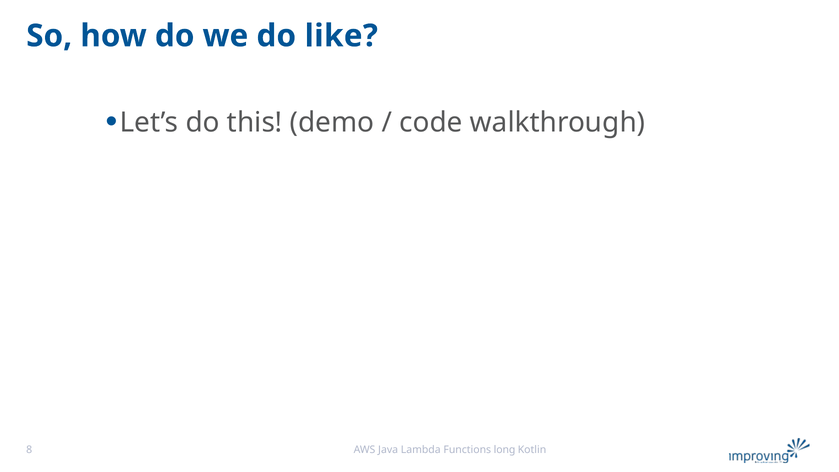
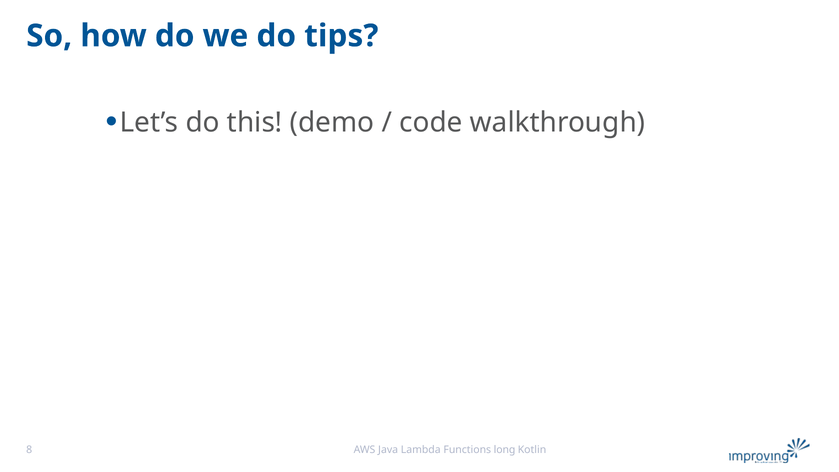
like: like -> tips (341, 36)
